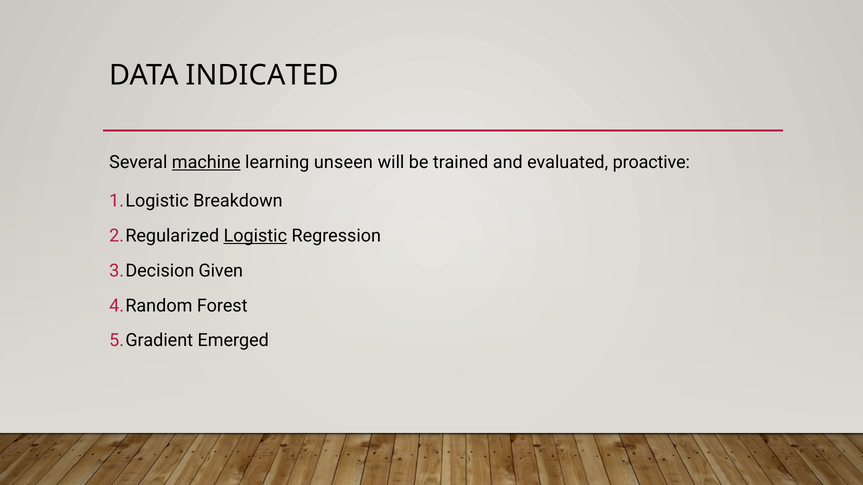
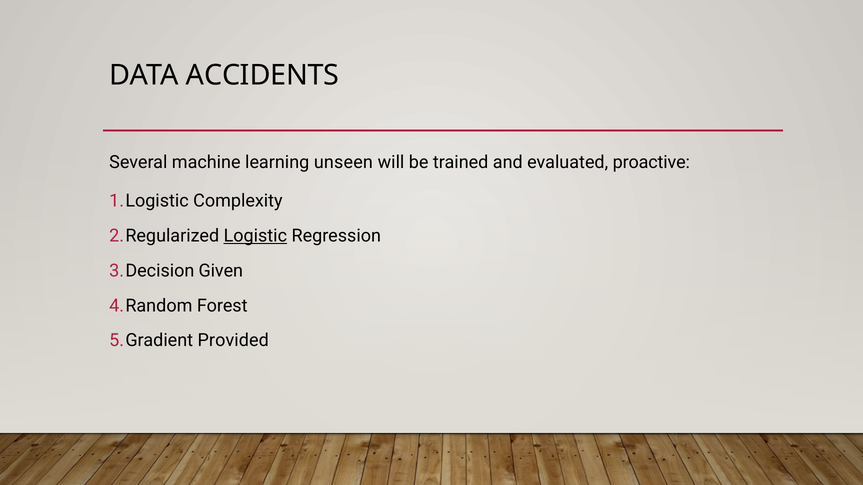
INDICATED: INDICATED -> ACCIDENTS (263, 76)
machine underline: present -> none (206, 162)
Breakdown: Breakdown -> Complexity (238, 201)
Emerged: Emerged -> Provided (233, 341)
